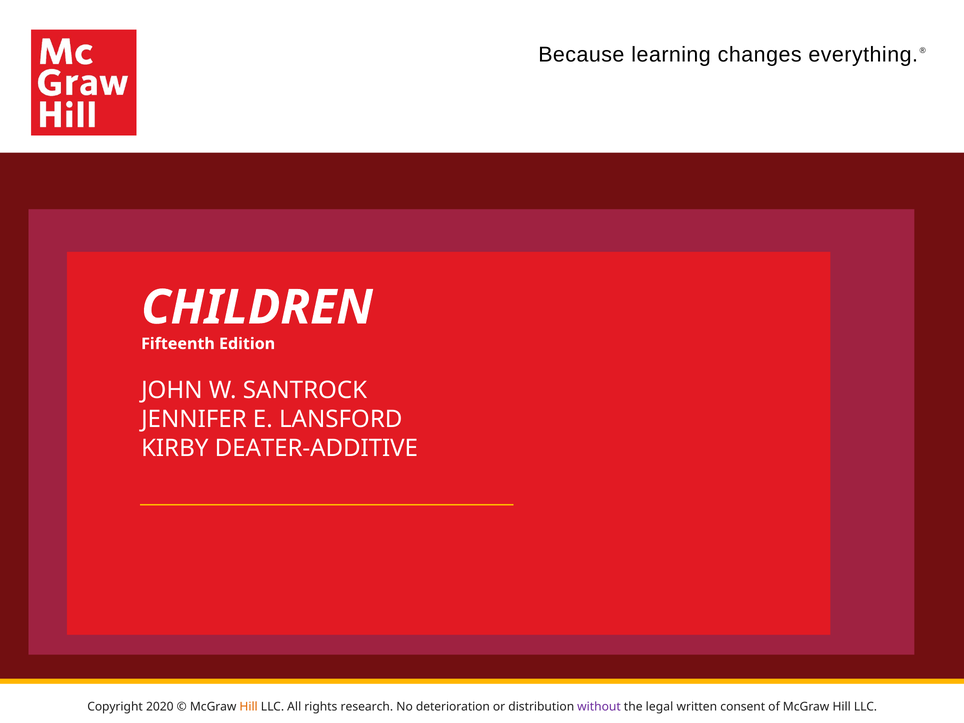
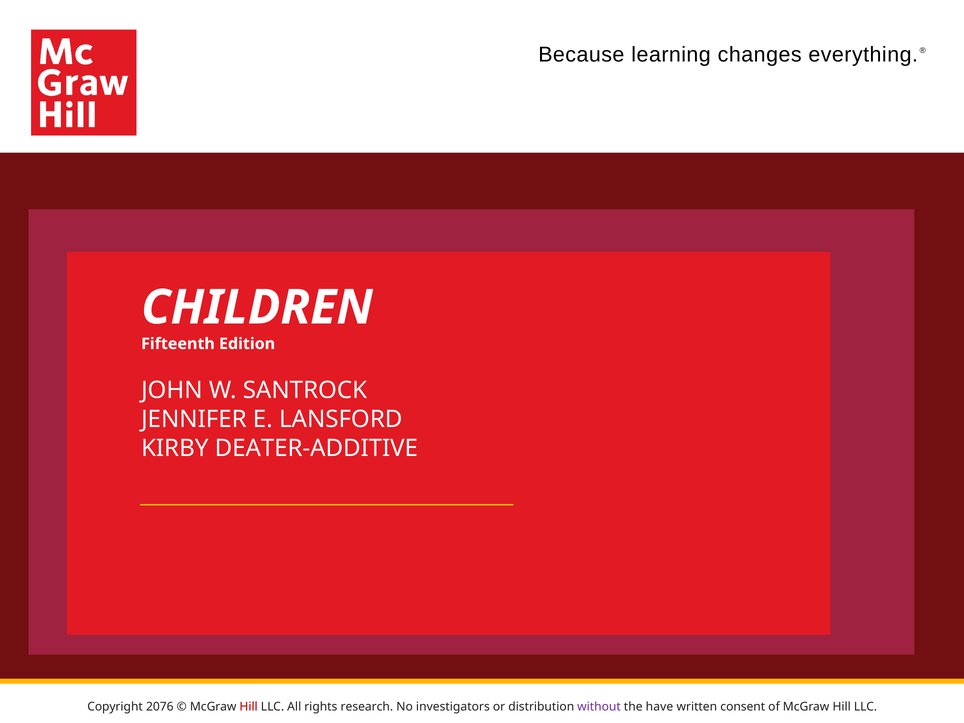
2020: 2020 -> 2076 (160, 707)
Hill colour: orange -> red (249, 707)
deterioration: deterioration -> investigators (453, 707)
legal: legal -> have (659, 707)
